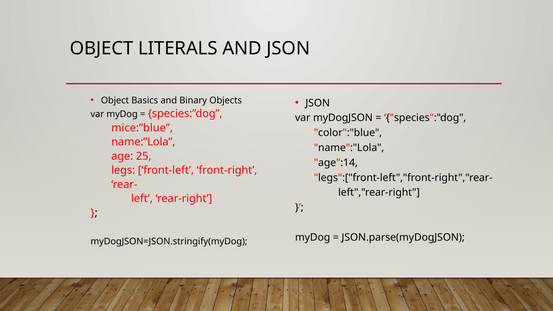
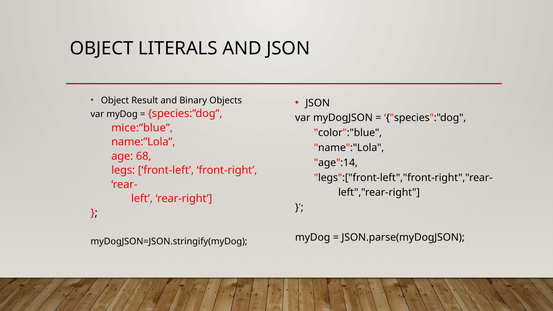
Basics: Basics -> Result (145, 100)
25: 25 -> 68 (144, 156)
